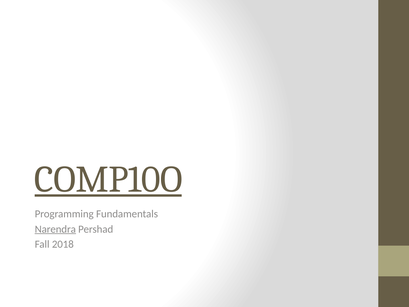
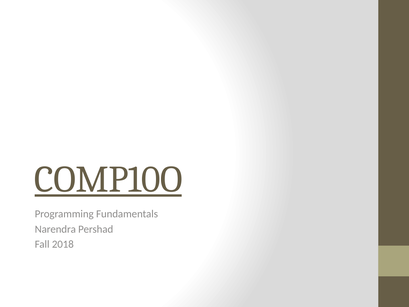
Narendra underline: present -> none (55, 229)
